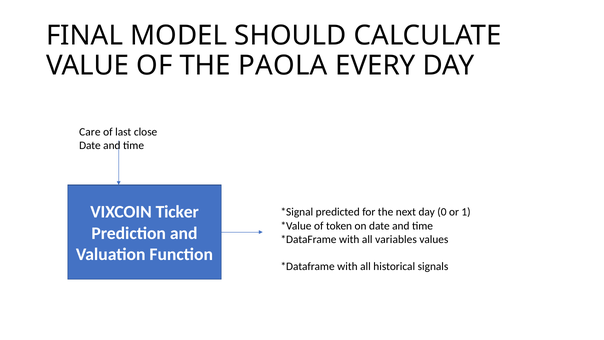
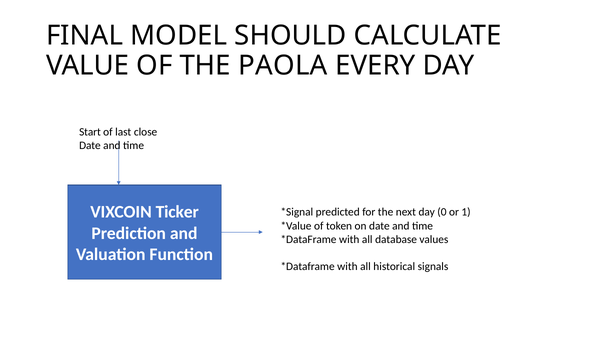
Care: Care -> Start (90, 132)
variables: variables -> database (396, 239)
